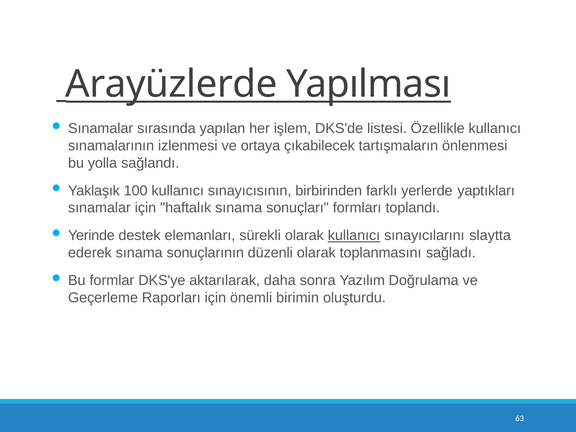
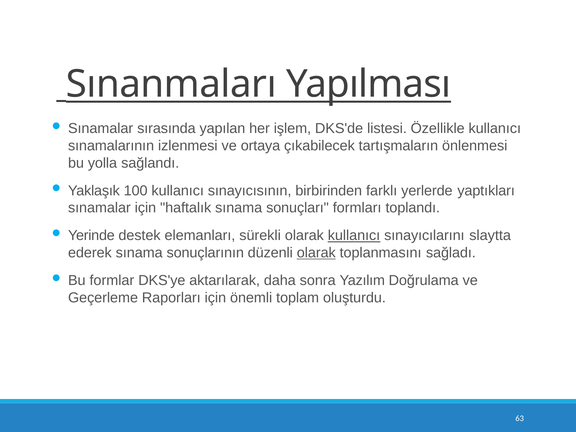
Arayüzlerde: Arayüzlerde -> Sınanmaları (171, 84)
olarak underline: none -> present (316, 253)
birimin: birimin -> toplam (298, 298)
